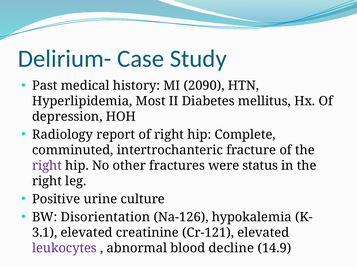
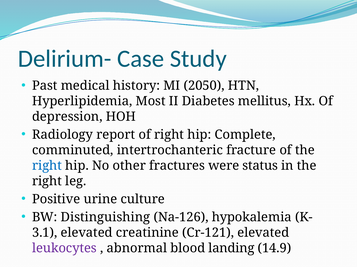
2090: 2090 -> 2050 (204, 86)
right colour: purple -> blue (47, 166)
Disorientation: Disorientation -> Distinguishing (105, 218)
decline: decline -> landing (231, 249)
